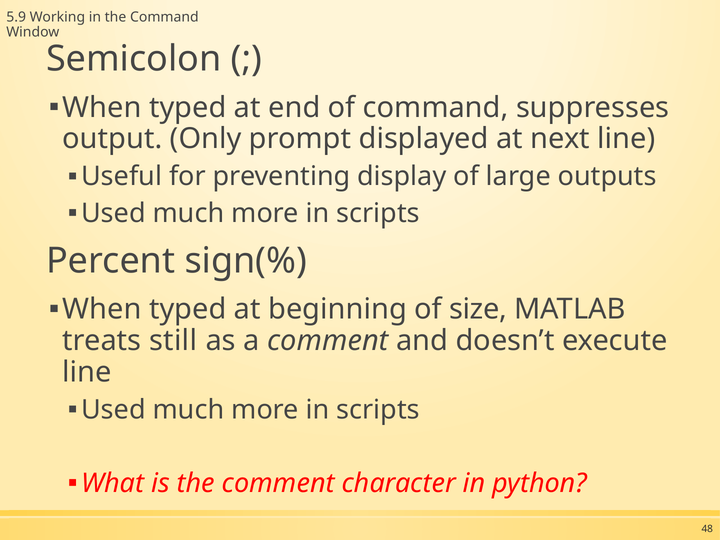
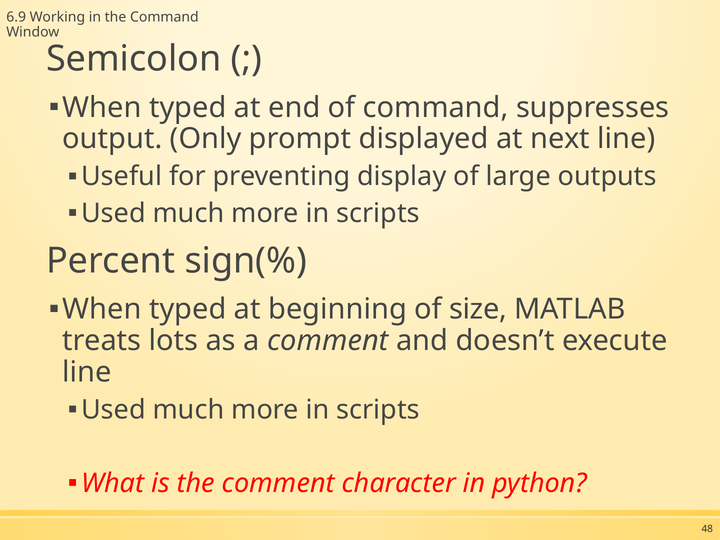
5.9: 5.9 -> 6.9 (16, 17)
still: still -> lots (173, 341)
